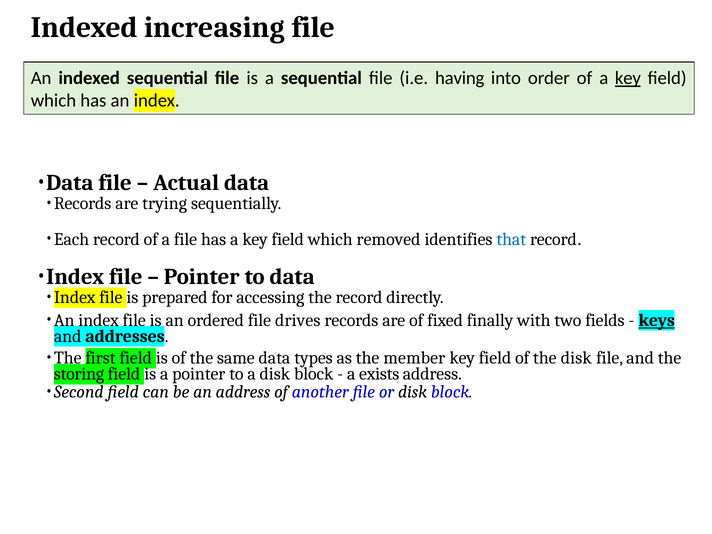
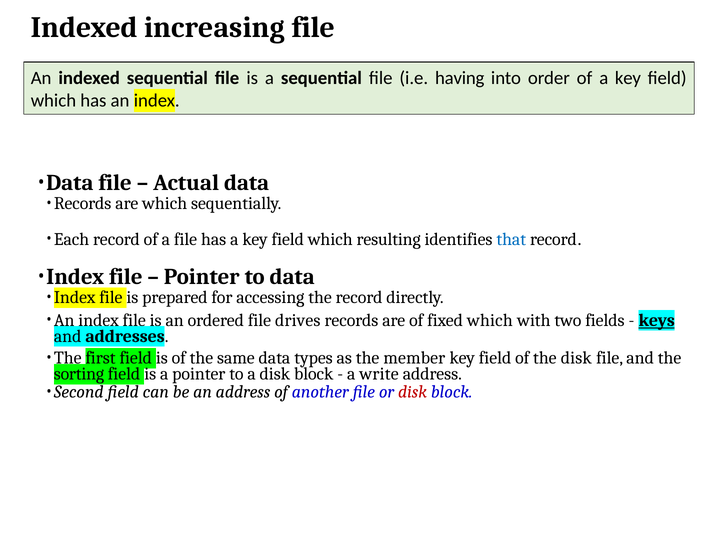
key underline: present -> none (628, 78)
are trying: trying -> which (165, 204)
removed: removed -> resulting (389, 239)
fixed finally: finally -> which (490, 320)
storing: storing -> sorting (79, 374)
exists: exists -> write (379, 374)
disk colour: black -> red (413, 392)
